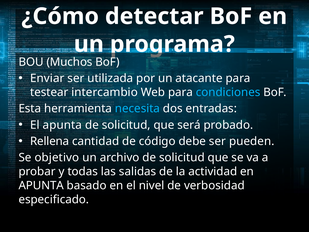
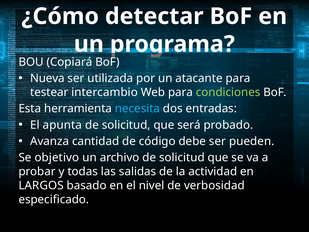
Muchos: Muchos -> Copiará (69, 62)
Enviar: Enviar -> Nueva (47, 78)
condiciones colour: light blue -> light green (228, 92)
Rellena: Rellena -> Avanza (50, 141)
APUNTA: APUNTA -> LARGOS (41, 185)
